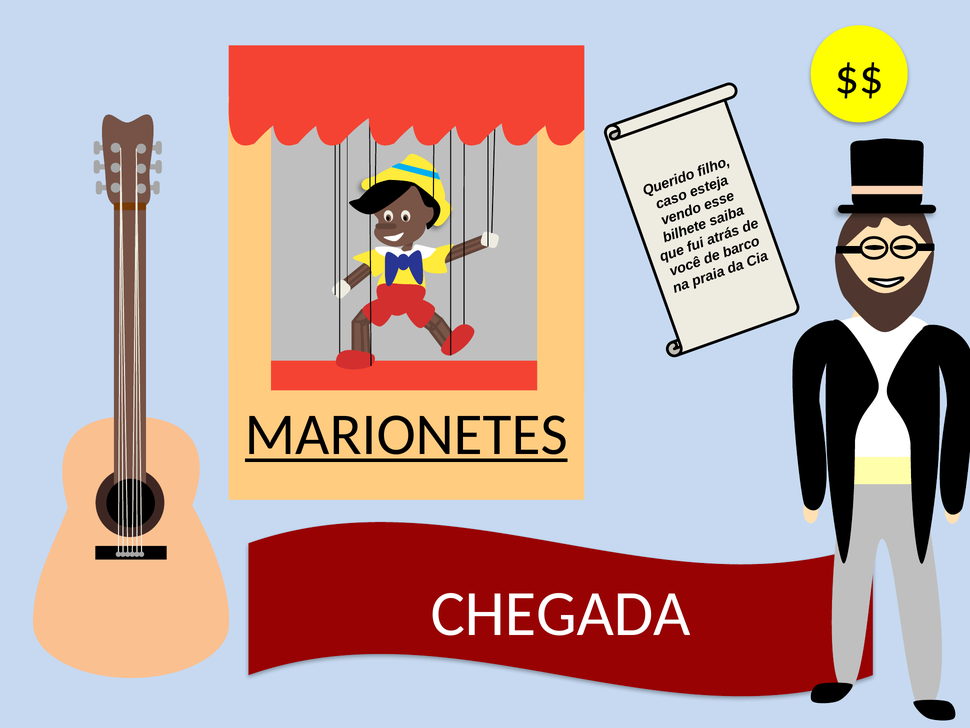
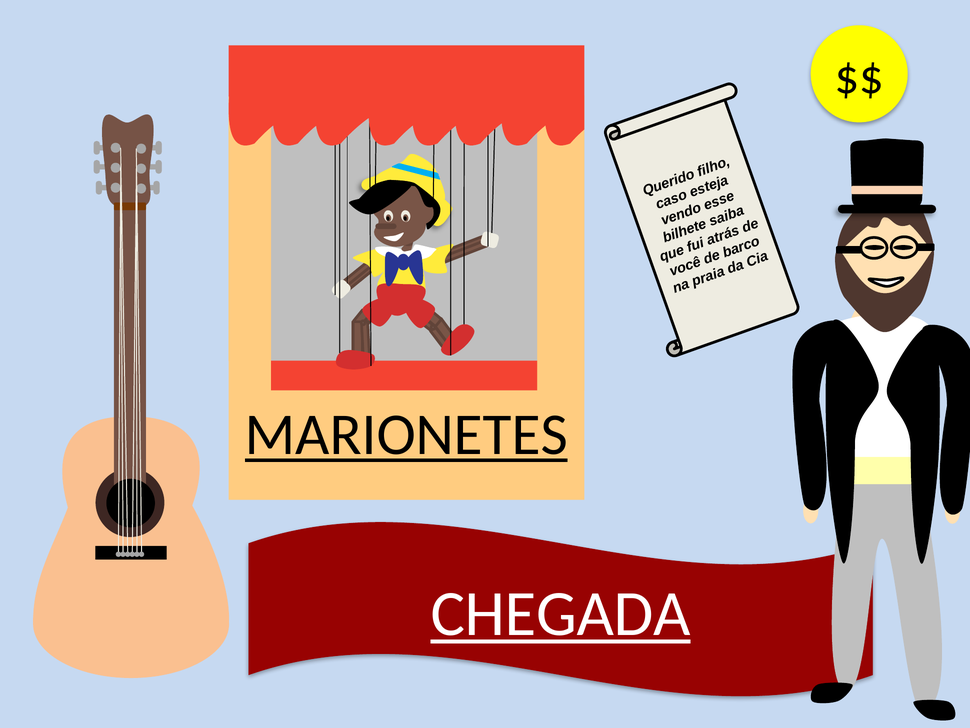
CHEGADA underline: none -> present (561, 613)
